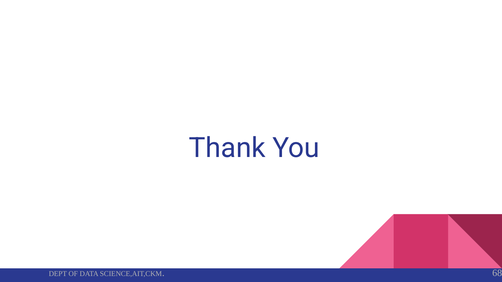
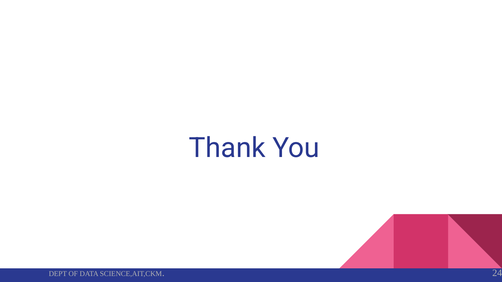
68: 68 -> 24 (497, 273)
